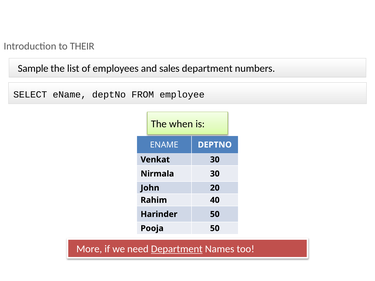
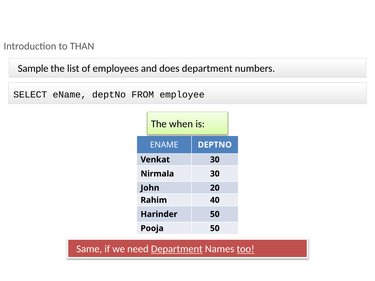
THEIR: THEIR -> THAN (82, 46)
sales: sales -> does (169, 69)
More: More -> Same (89, 249)
too underline: none -> present (246, 249)
